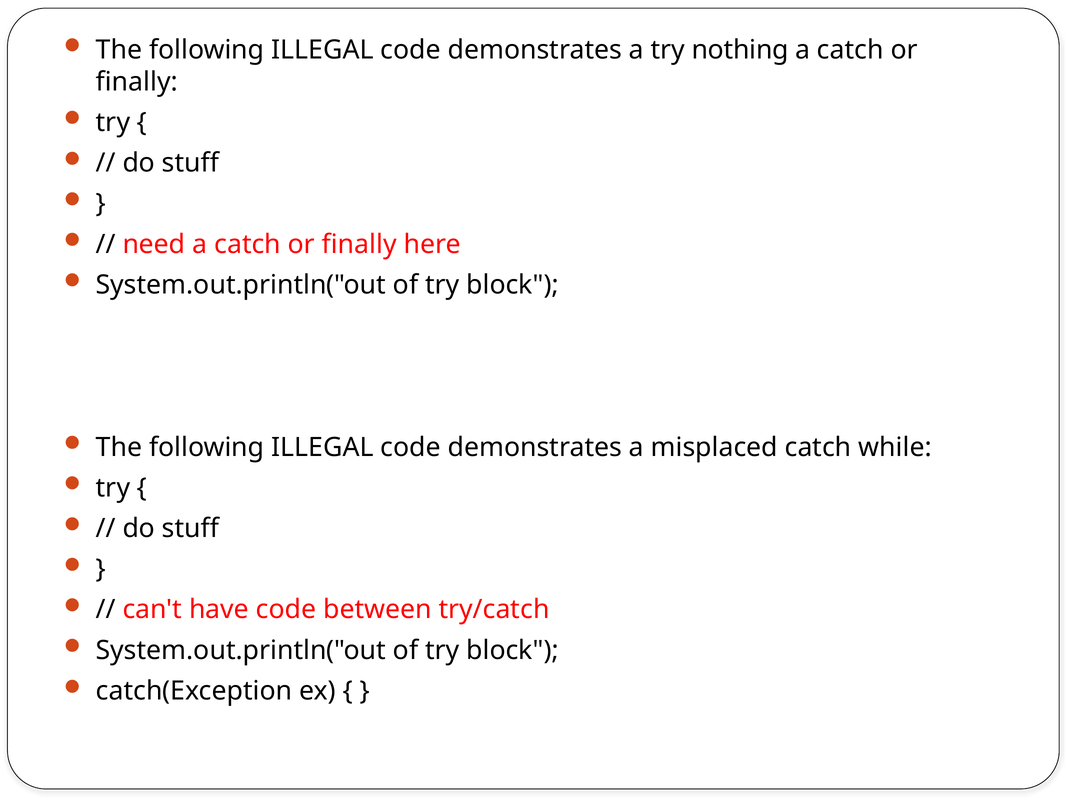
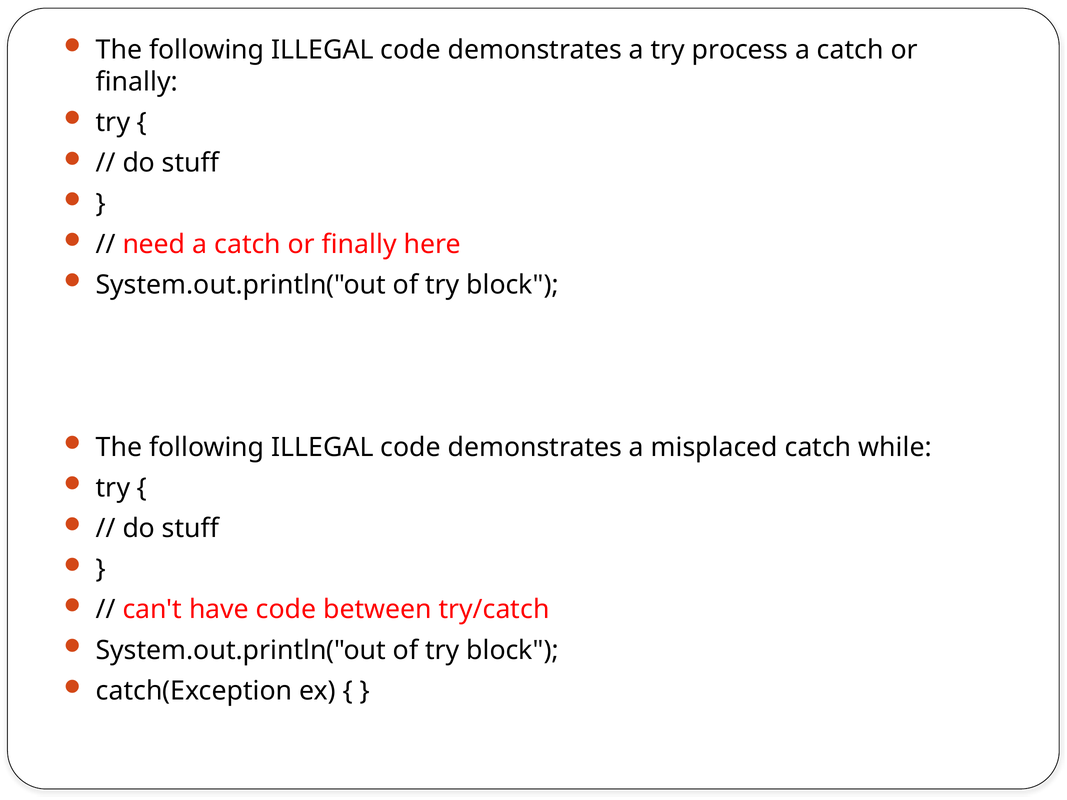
nothing: nothing -> process (740, 50)
